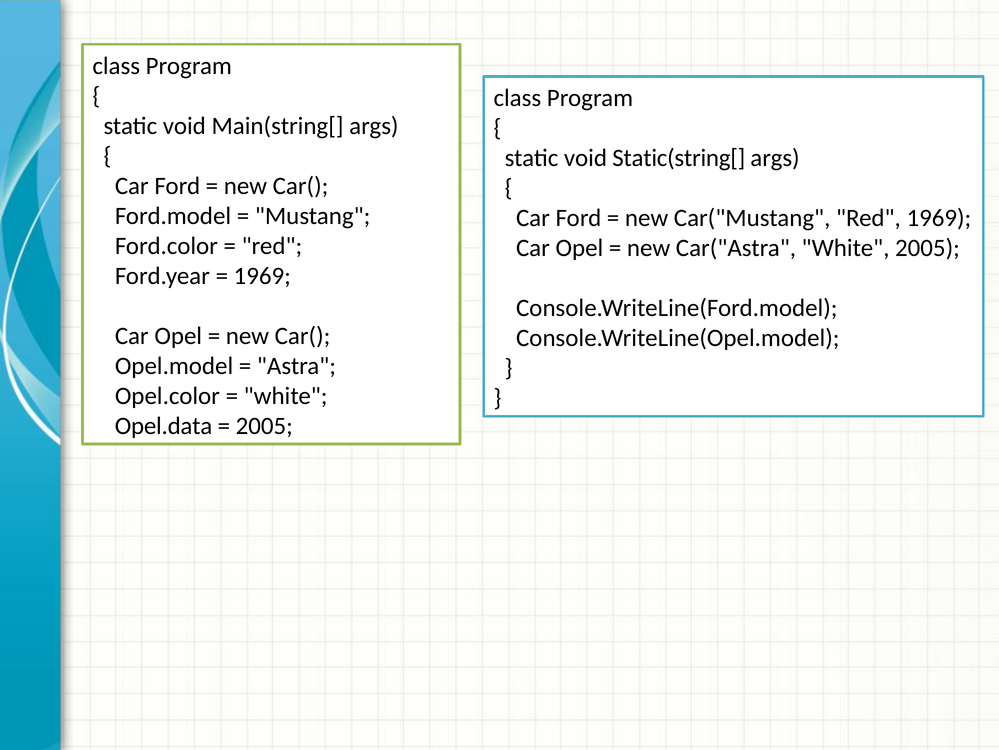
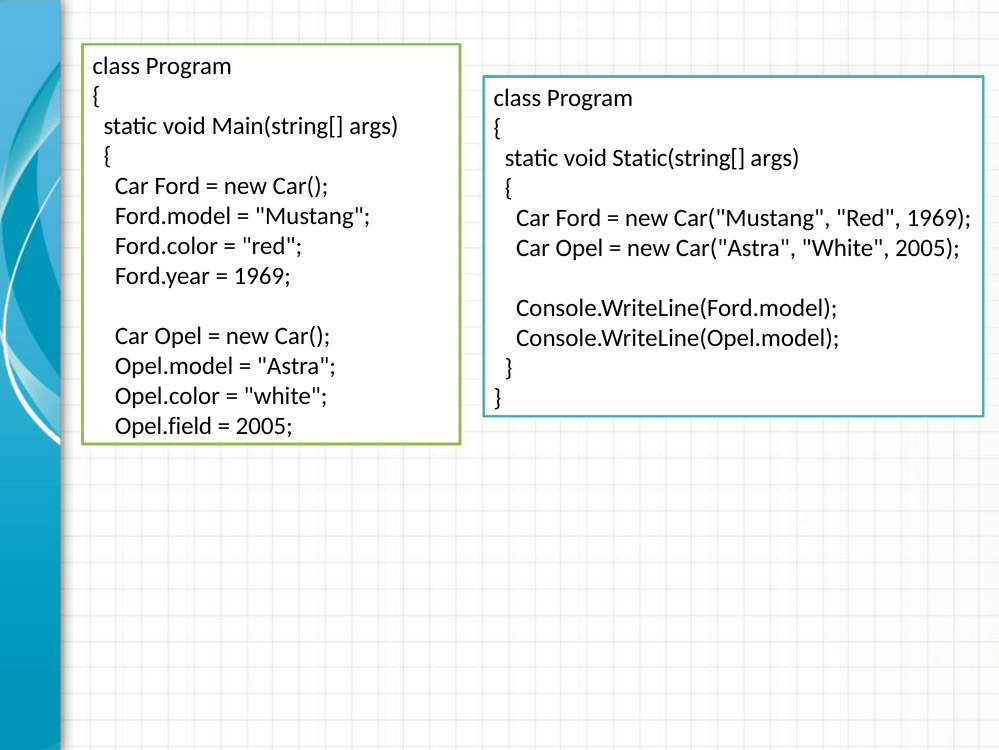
Opel.data: Opel.data -> Opel.field (163, 425)
